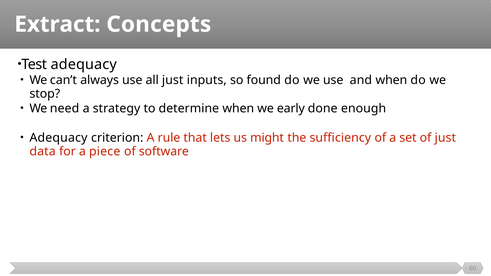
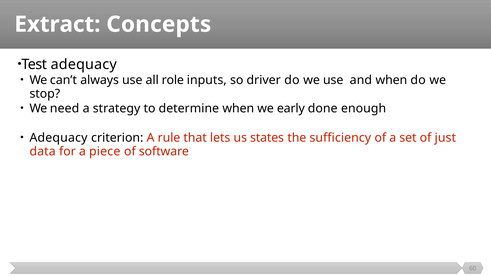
all just: just -> role (173, 80)
found: found -> driver (264, 80)
might: might -> states (267, 138)
